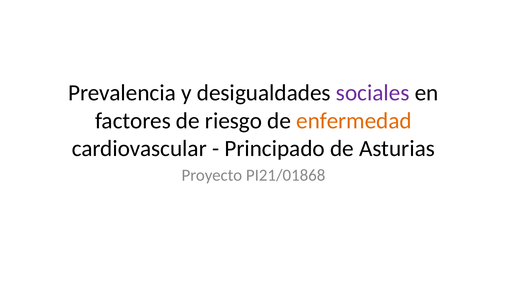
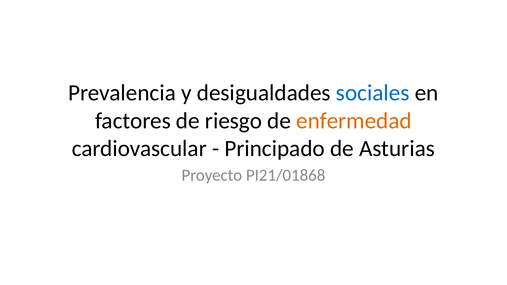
sociales colour: purple -> blue (373, 93)
